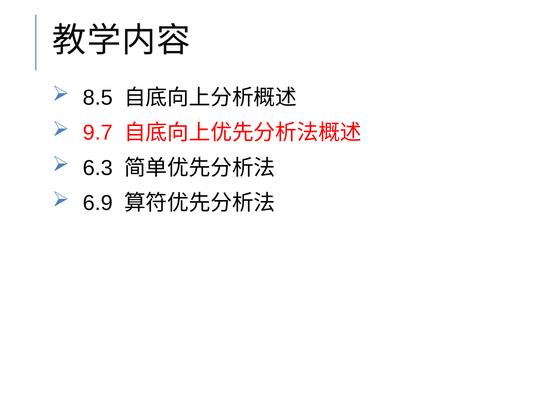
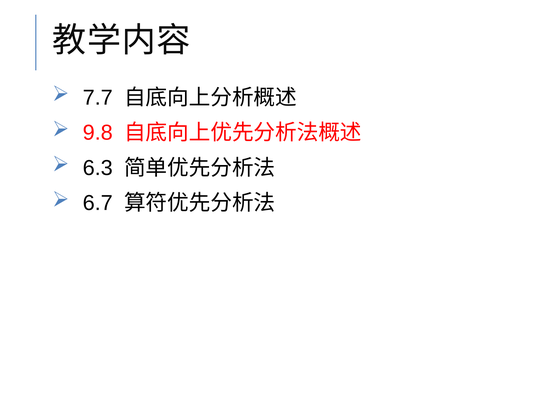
8.5: 8.5 -> 7.7 (98, 98)
9.7: 9.7 -> 9.8 (98, 133)
6.9: 6.9 -> 6.7 (98, 203)
